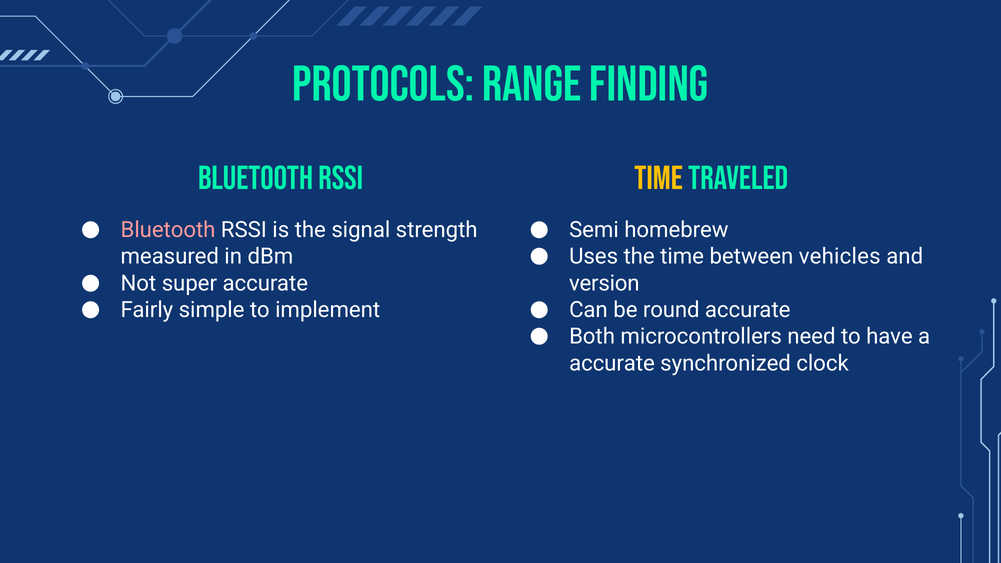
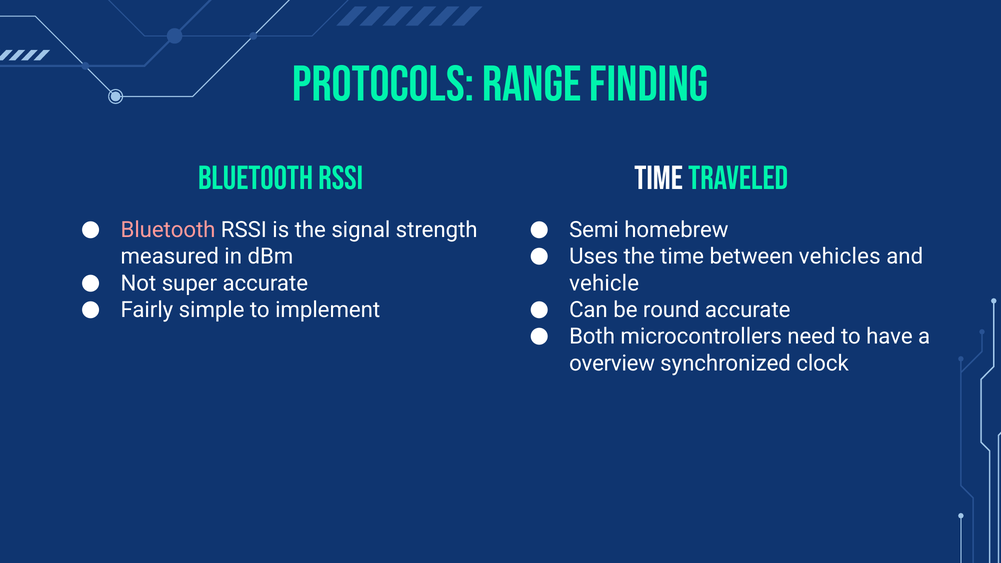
Time colour: yellow -> white (659, 178)
version: version -> vehicle (604, 283)
accurate: accurate -> overview (612, 363)
